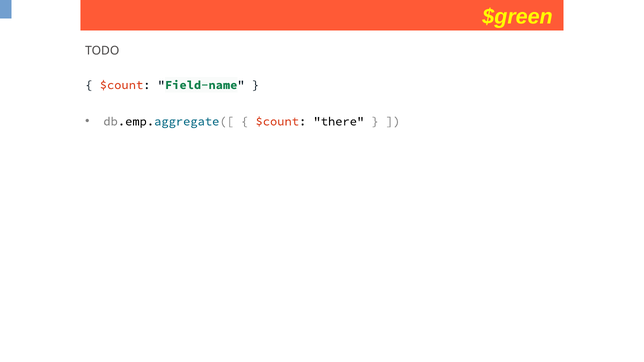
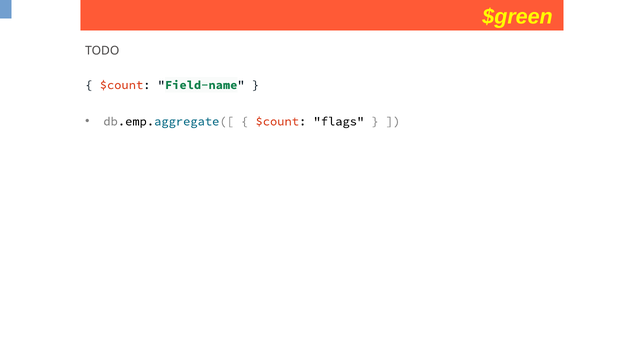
there: there -> flags (339, 121)
